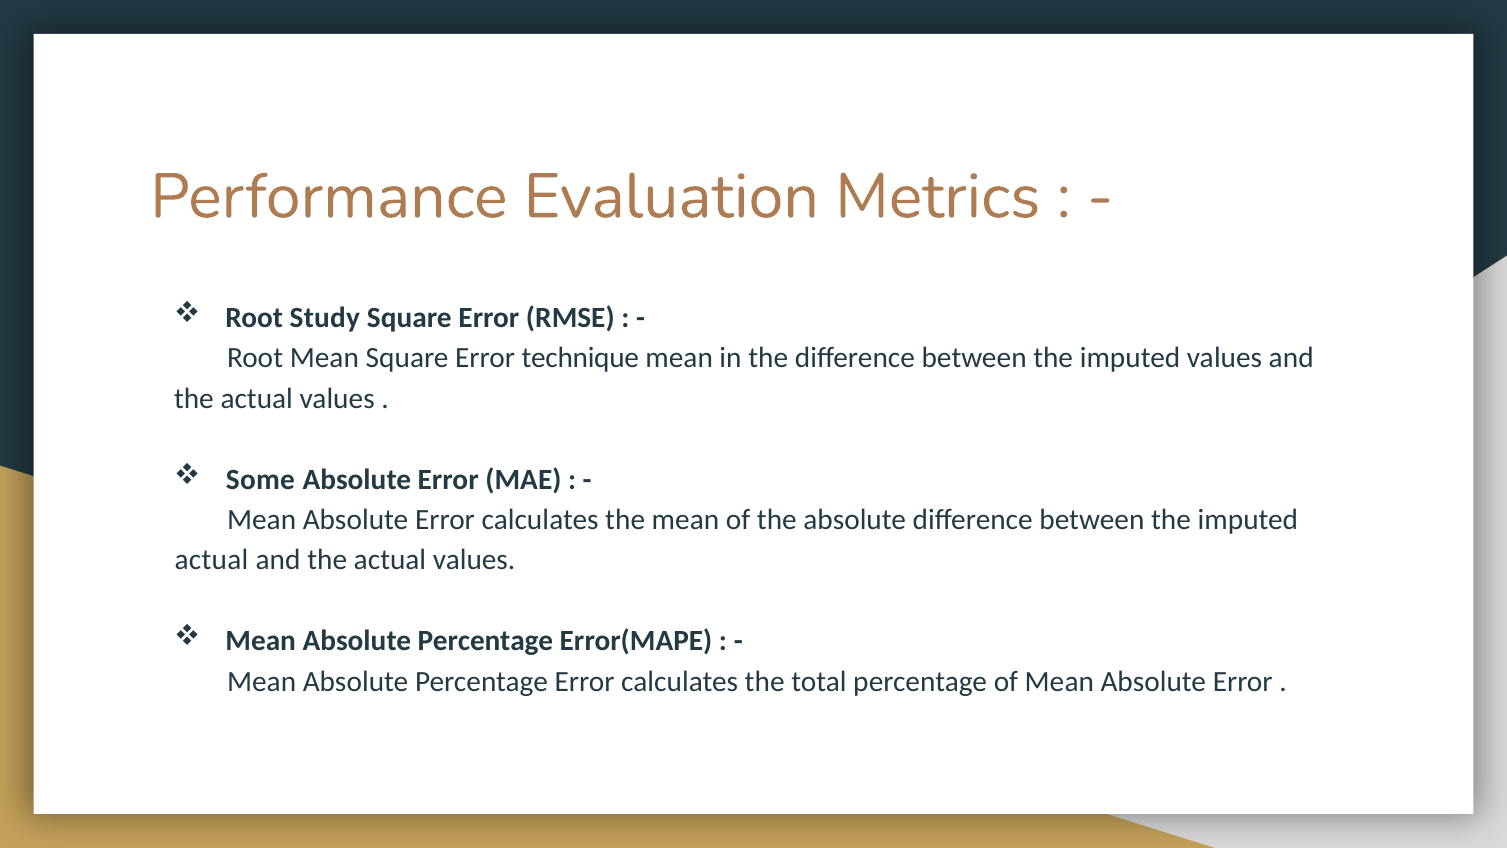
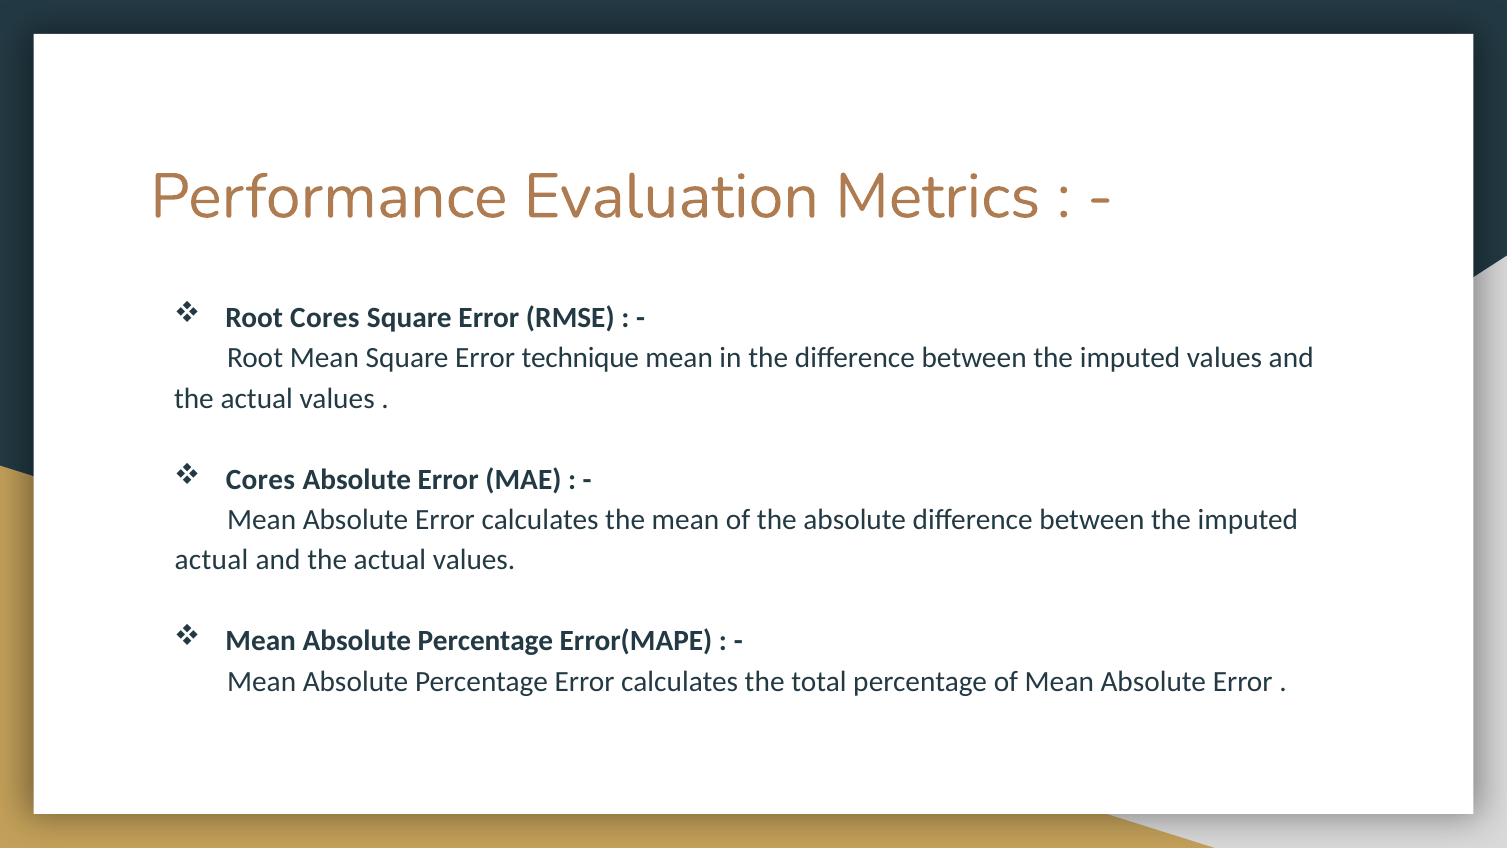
Root Study: Study -> Cores (325, 318)
Some: Some -> Cores (260, 479)
